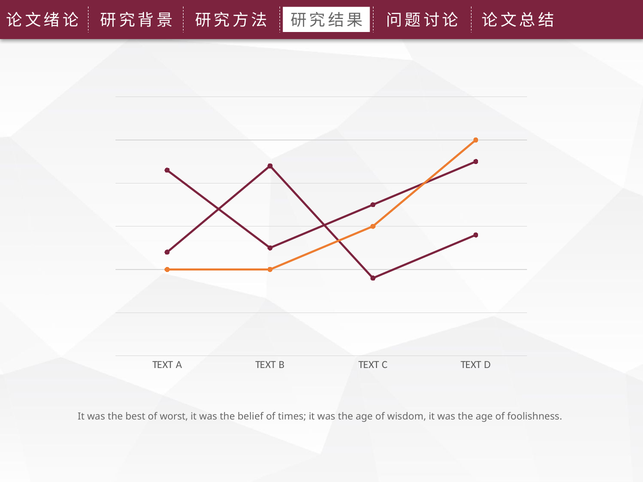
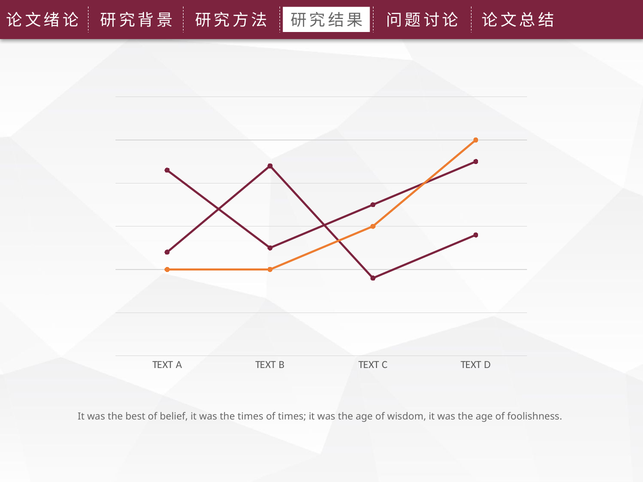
worst: worst -> belief (174, 417)
the belief: belief -> times (250, 417)
